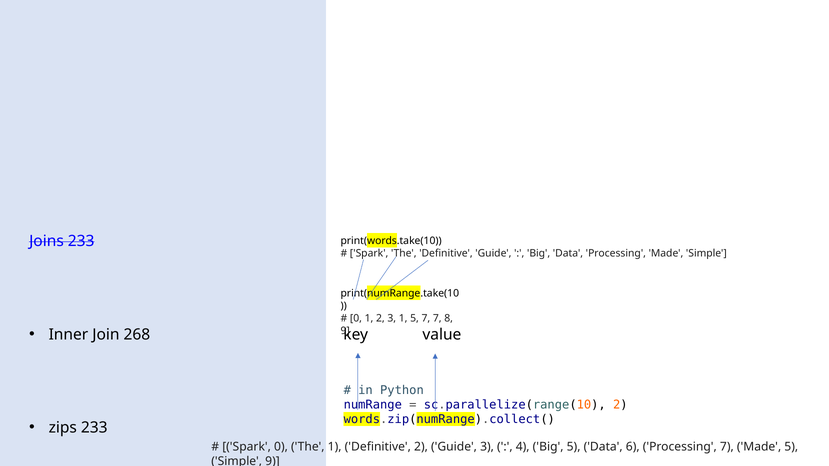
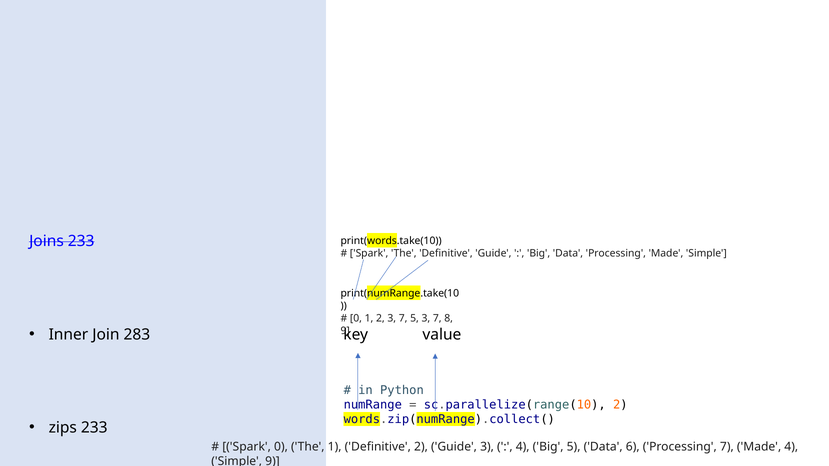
2 3 1: 1 -> 7 (403, 318)
5 7: 7 -> 3 (426, 318)
268: 268 -> 283 (137, 335)
Made 5: 5 -> 4 (791, 447)
